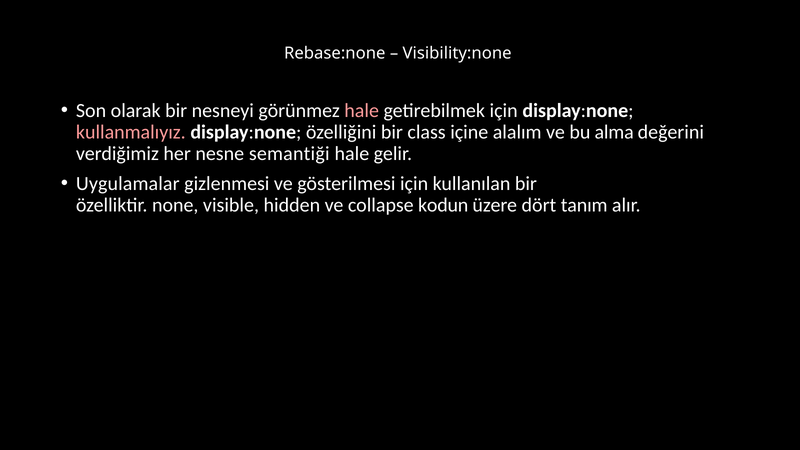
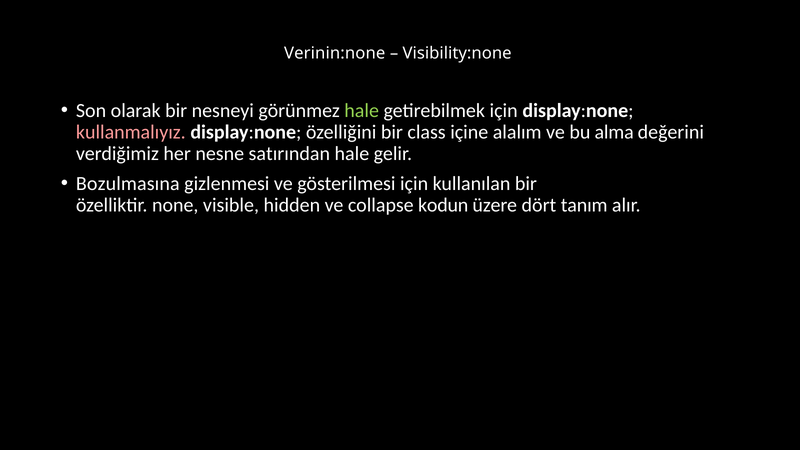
Rebase:none: Rebase:none -> Verinin:none (335, 53)
hale colour: pink -> light green (362, 110)
semantiği: semantiği -> satırından (289, 154)
Uygulamalar: Uygulamalar -> Bozulmasına (128, 184)
